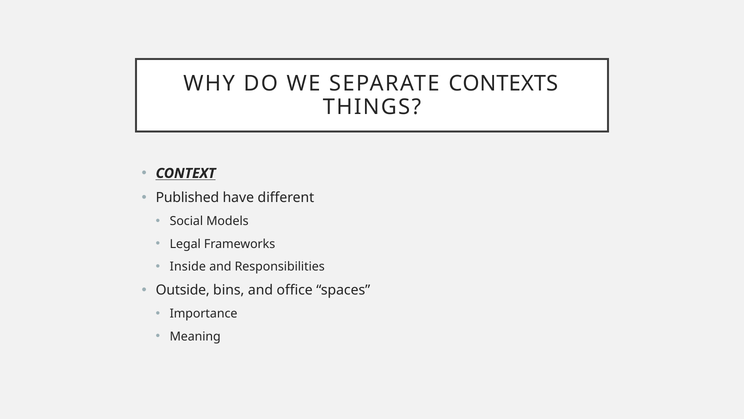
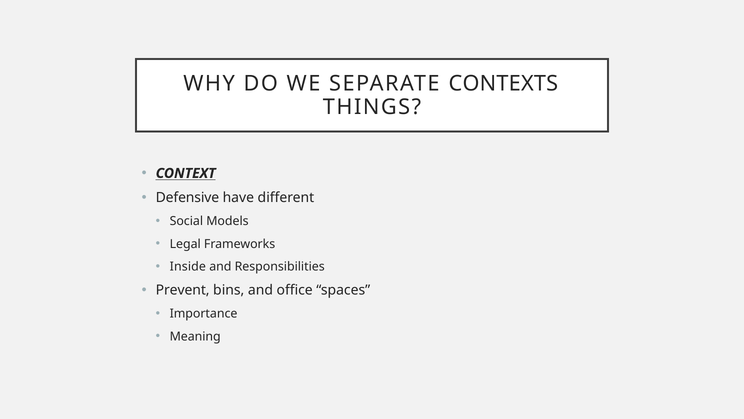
Published: Published -> Defensive (187, 198)
Outside: Outside -> Prevent (183, 290)
